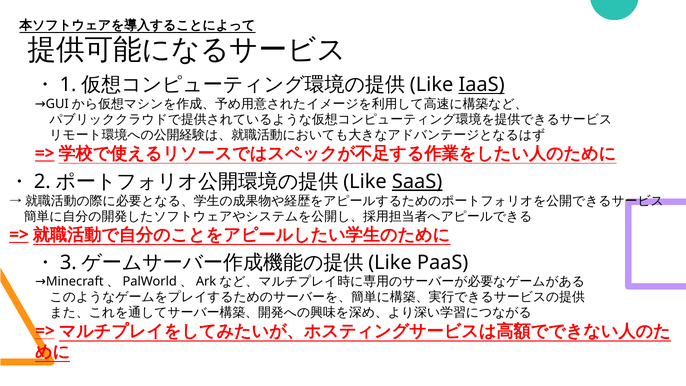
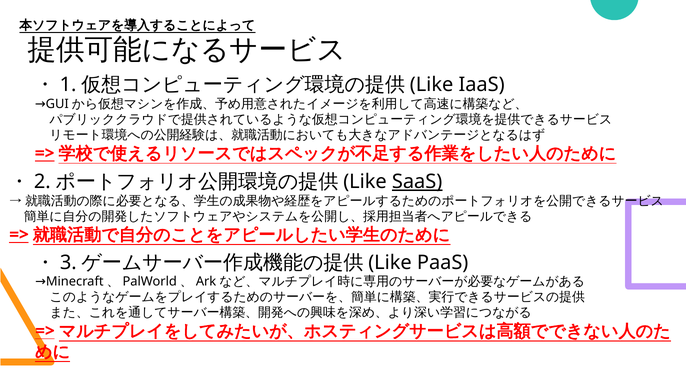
IaaS underline: present -> none (482, 85)
